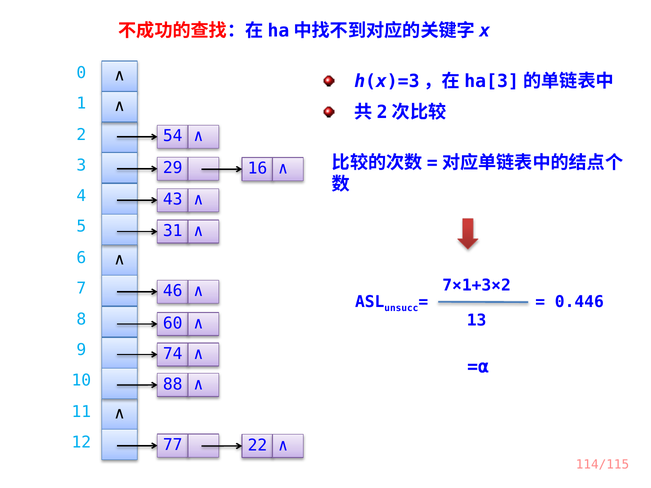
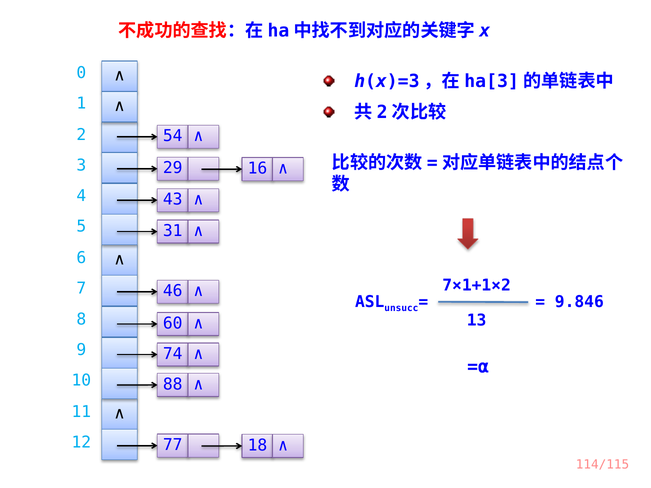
7×1+3×2: 7×1+3×2 -> 7×1+1×2 (477, 285)
0.446: 0.446 -> 9.846 (579, 302)
22: 22 -> 18 (257, 445)
